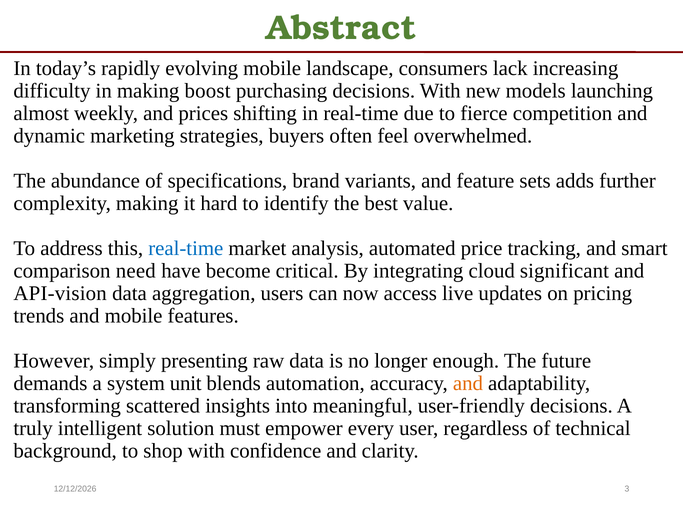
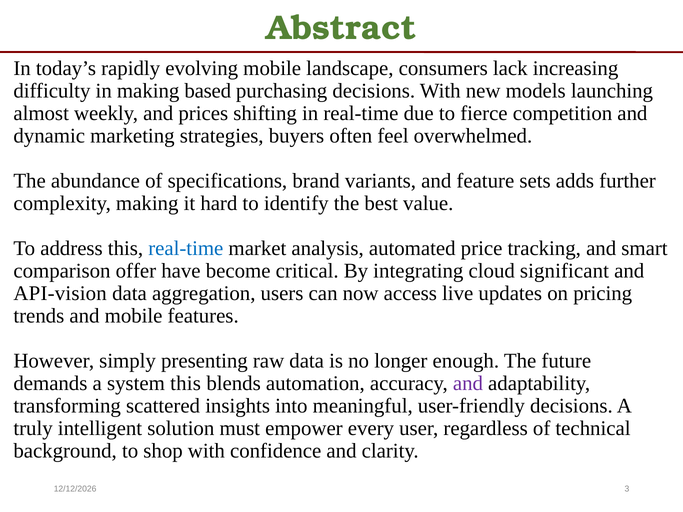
boost: boost -> based (208, 91)
need: need -> offer (136, 271)
system unit: unit -> this (186, 383)
and colour: orange -> purple (468, 383)
